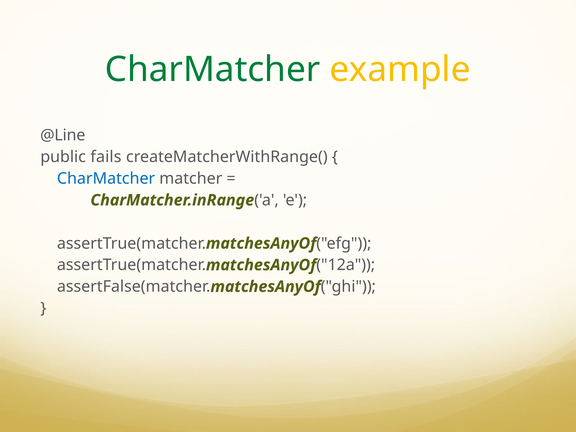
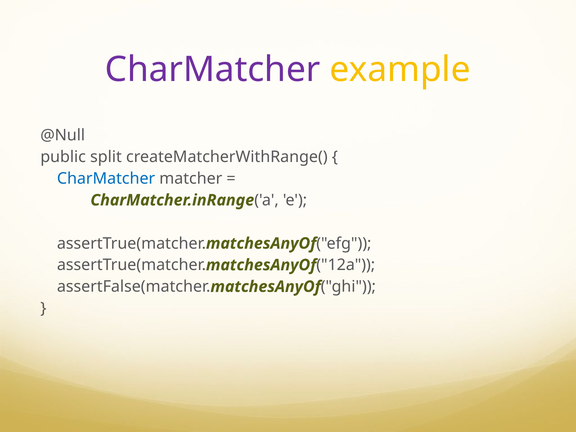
CharMatcher colour: green -> purple (213, 69)
@Line: @Line -> @Null (63, 135)
fails: fails -> split (106, 157)
